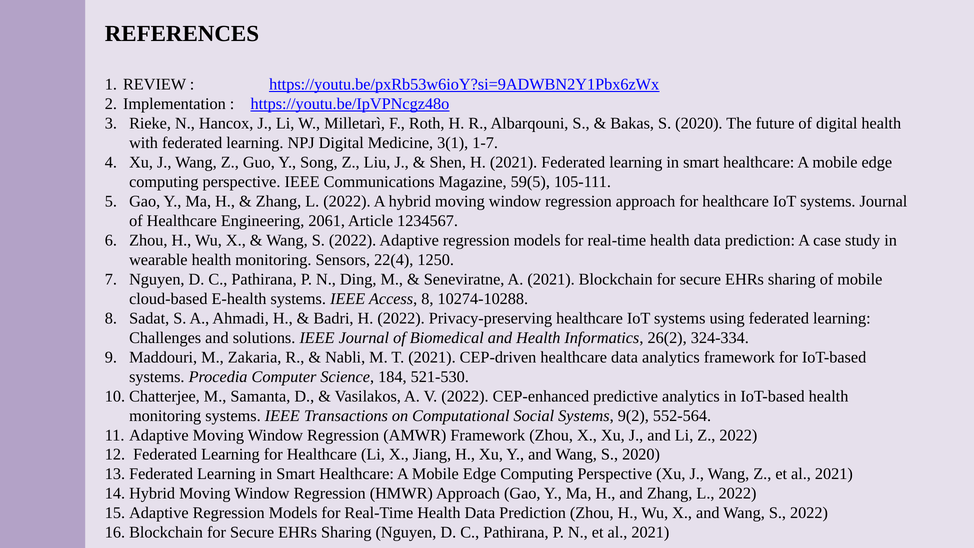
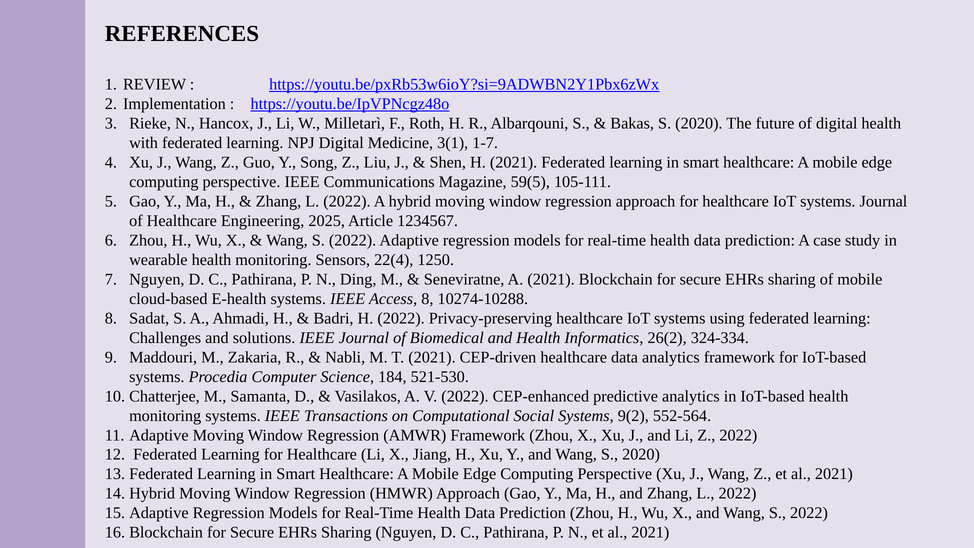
2061: 2061 -> 2025 (327, 221)
